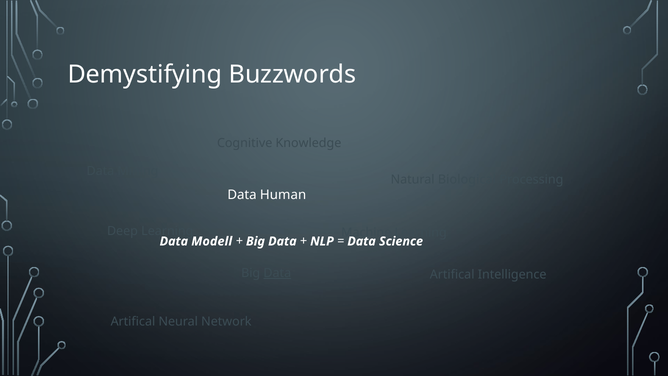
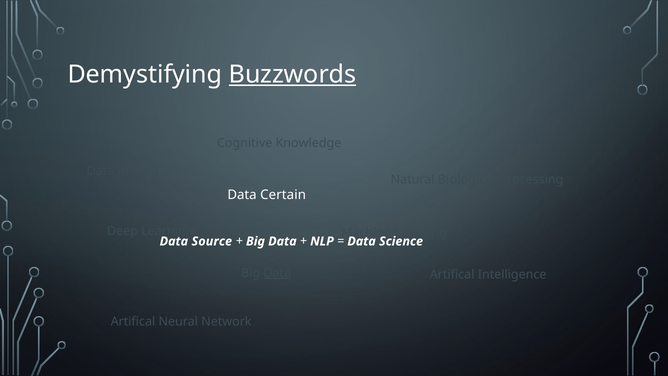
Buzzwords underline: none -> present (292, 74)
Human: Human -> Certain (283, 195)
Modell: Modell -> Source (212, 241)
